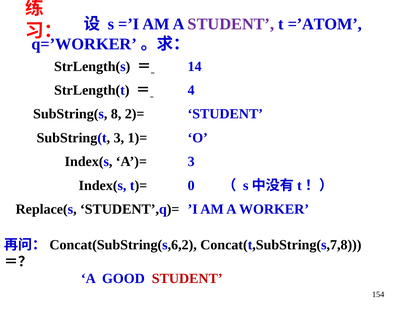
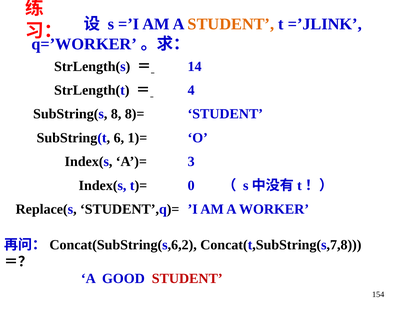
STUDENT colour: purple -> orange (231, 24)
=’ATOM: =’ATOM -> =’JLINK (325, 24)
2)=: 2)= -> 8)= (135, 114)
SubString(t 3: 3 -> 6 (119, 138)
